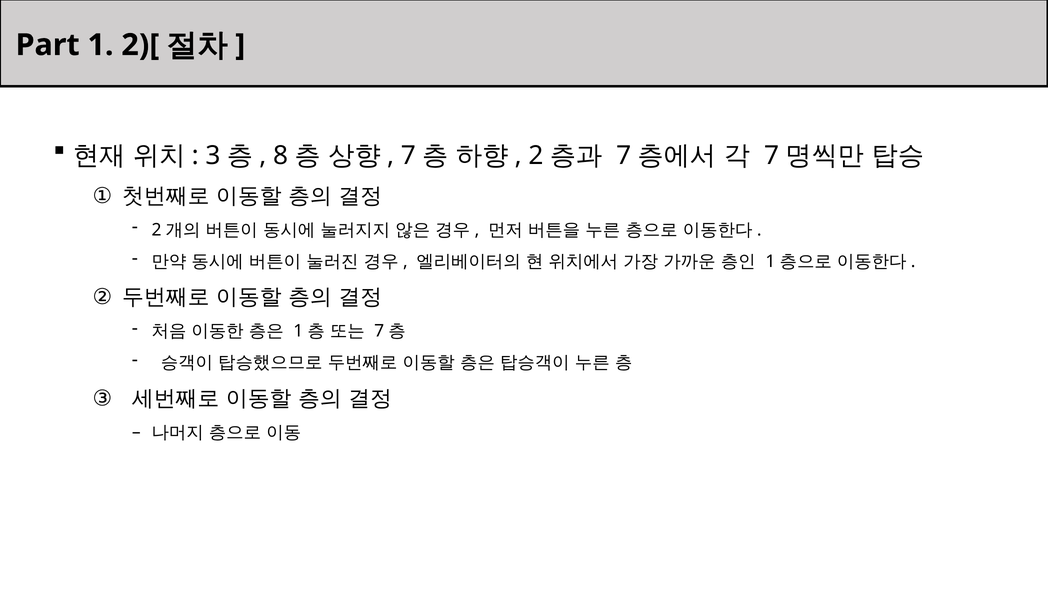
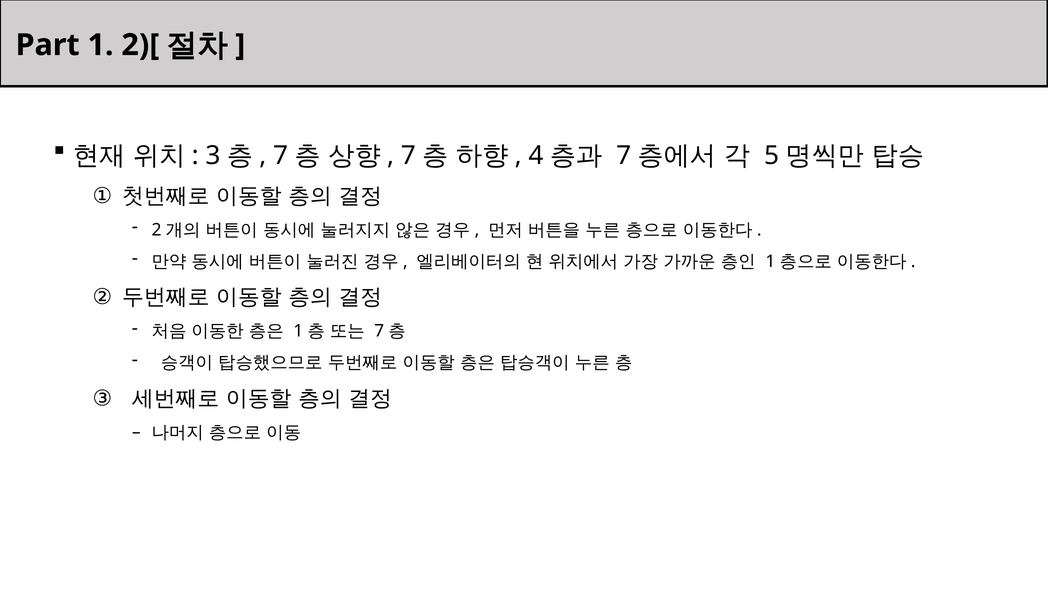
8: 8 -> 7 (281, 156)
2: 2 -> 4 (536, 156)
7: 7 -> 5 (772, 156)
